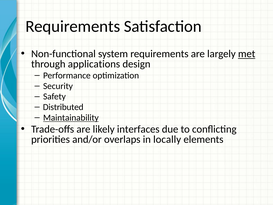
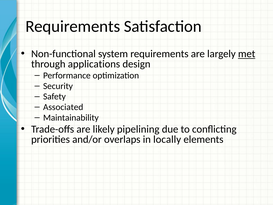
Distributed: Distributed -> Associated (63, 107)
Maintainability underline: present -> none (71, 118)
interfaces: interfaces -> pipelining (138, 129)
